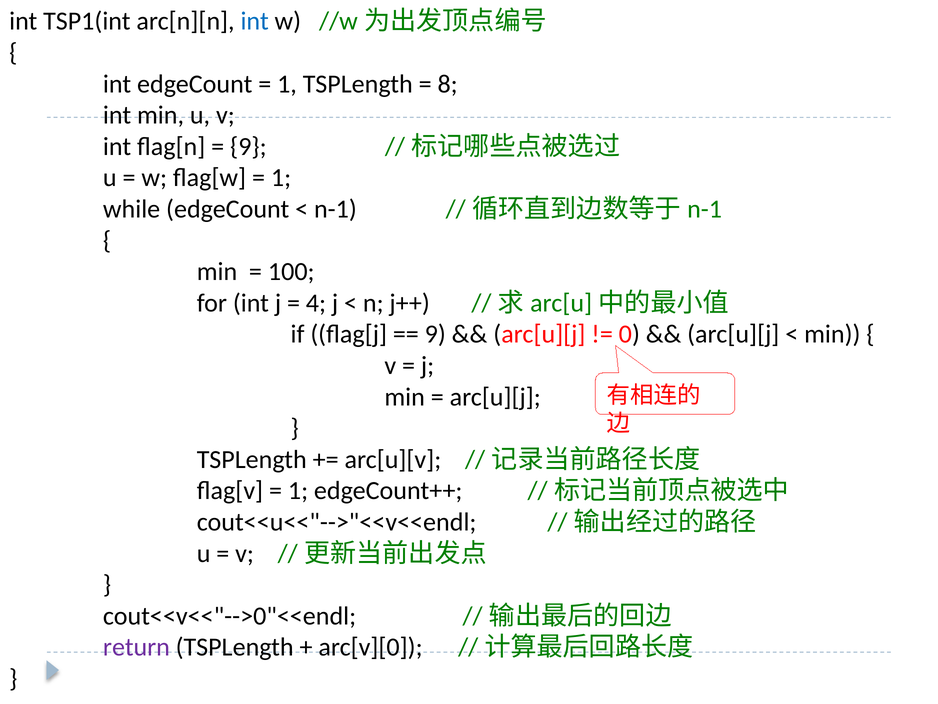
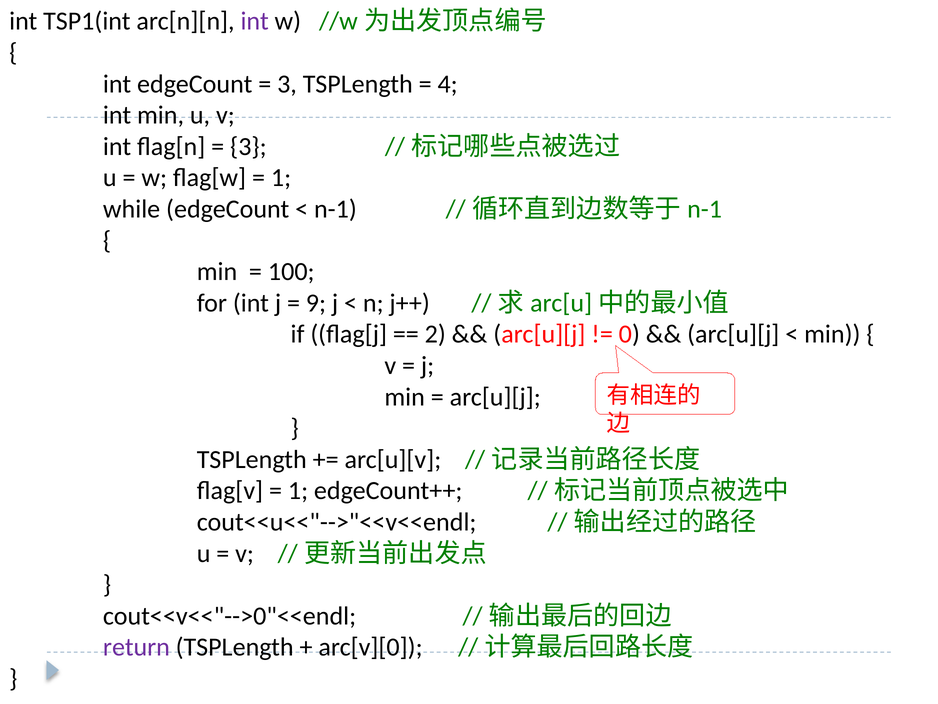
int colour: blue -> purple (255, 21)
1: 1 -> 3 (287, 84)
8: 8 -> 4 (448, 84)
9: 9 -> 3 (248, 146)
4: 4 -> 9 (316, 303)
9: 9 -> 2 (435, 334)
